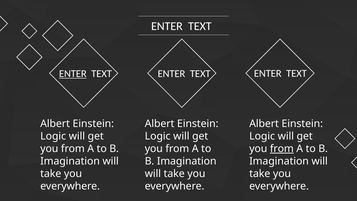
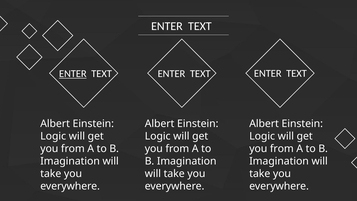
from underline: present -> none (282, 149)
